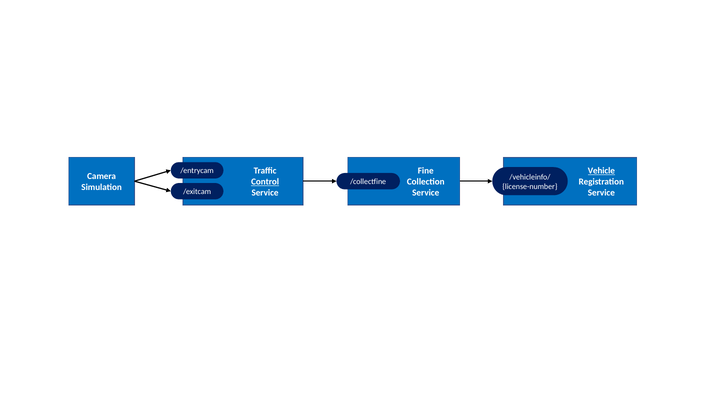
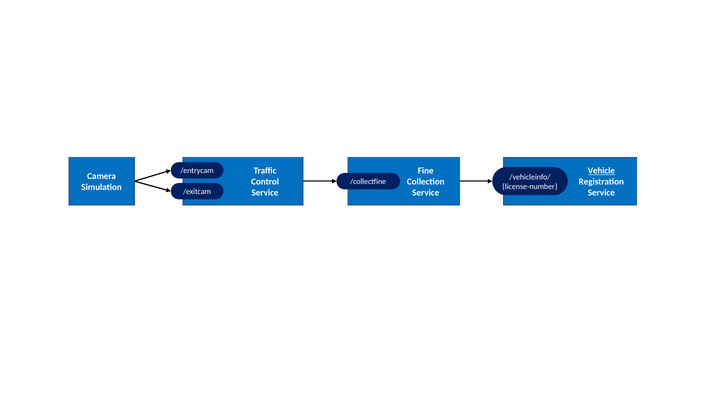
Control underline: present -> none (265, 182)
